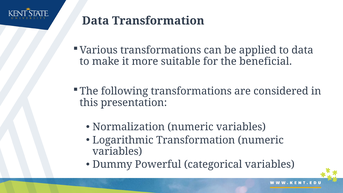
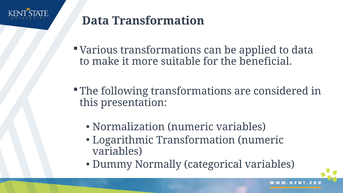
Powerful: Powerful -> Normally (158, 164)
